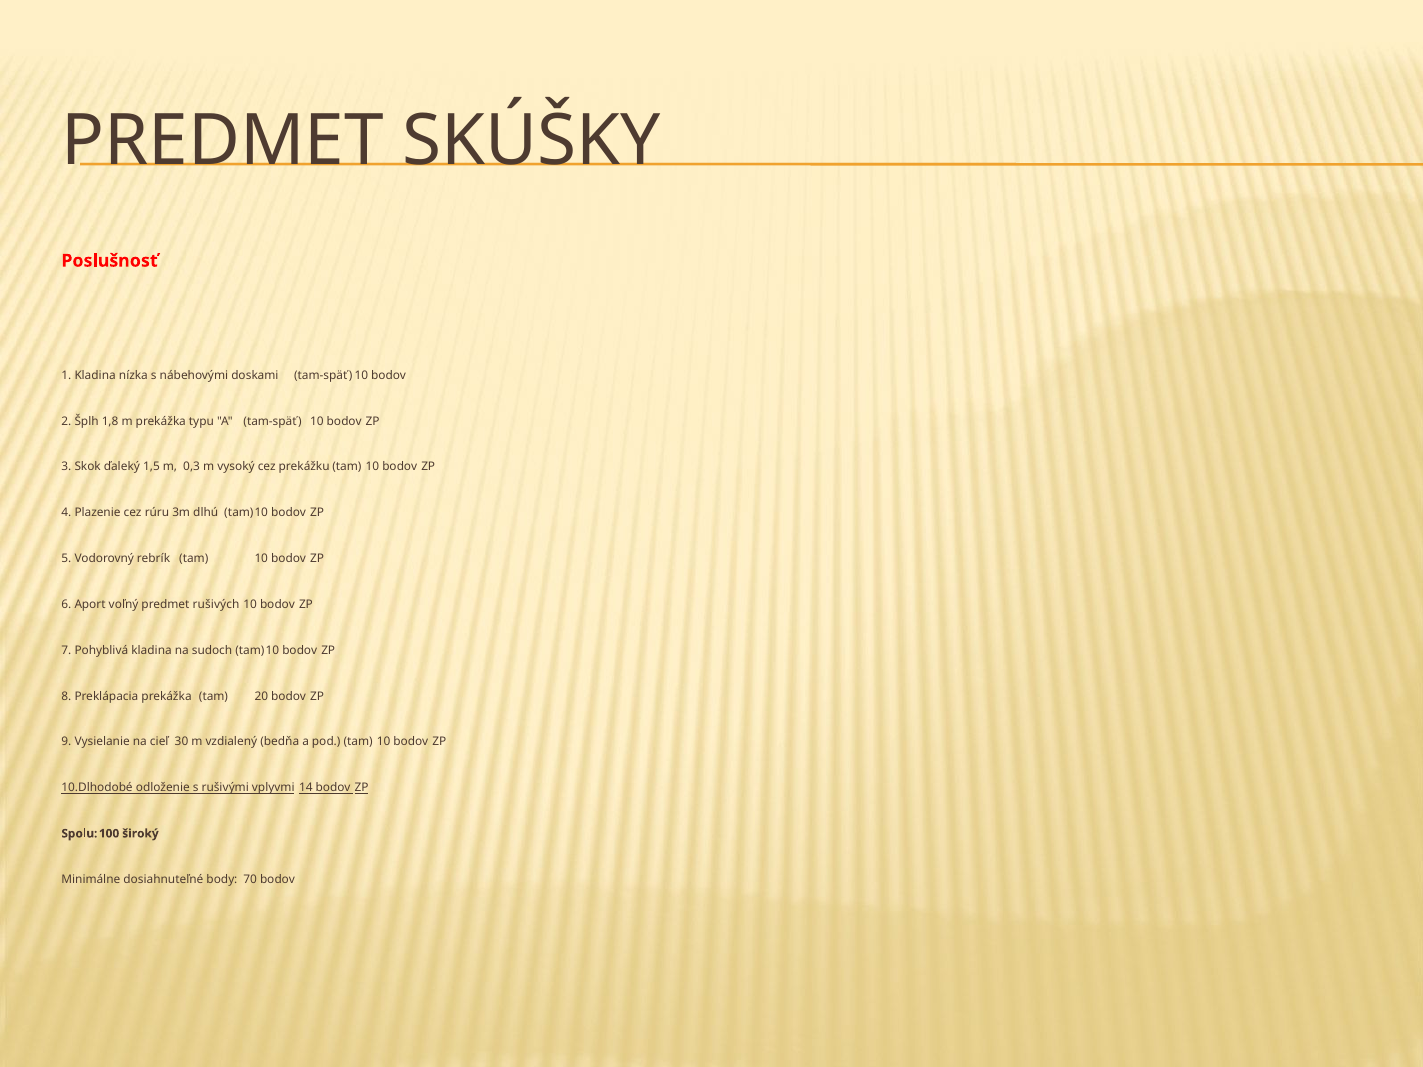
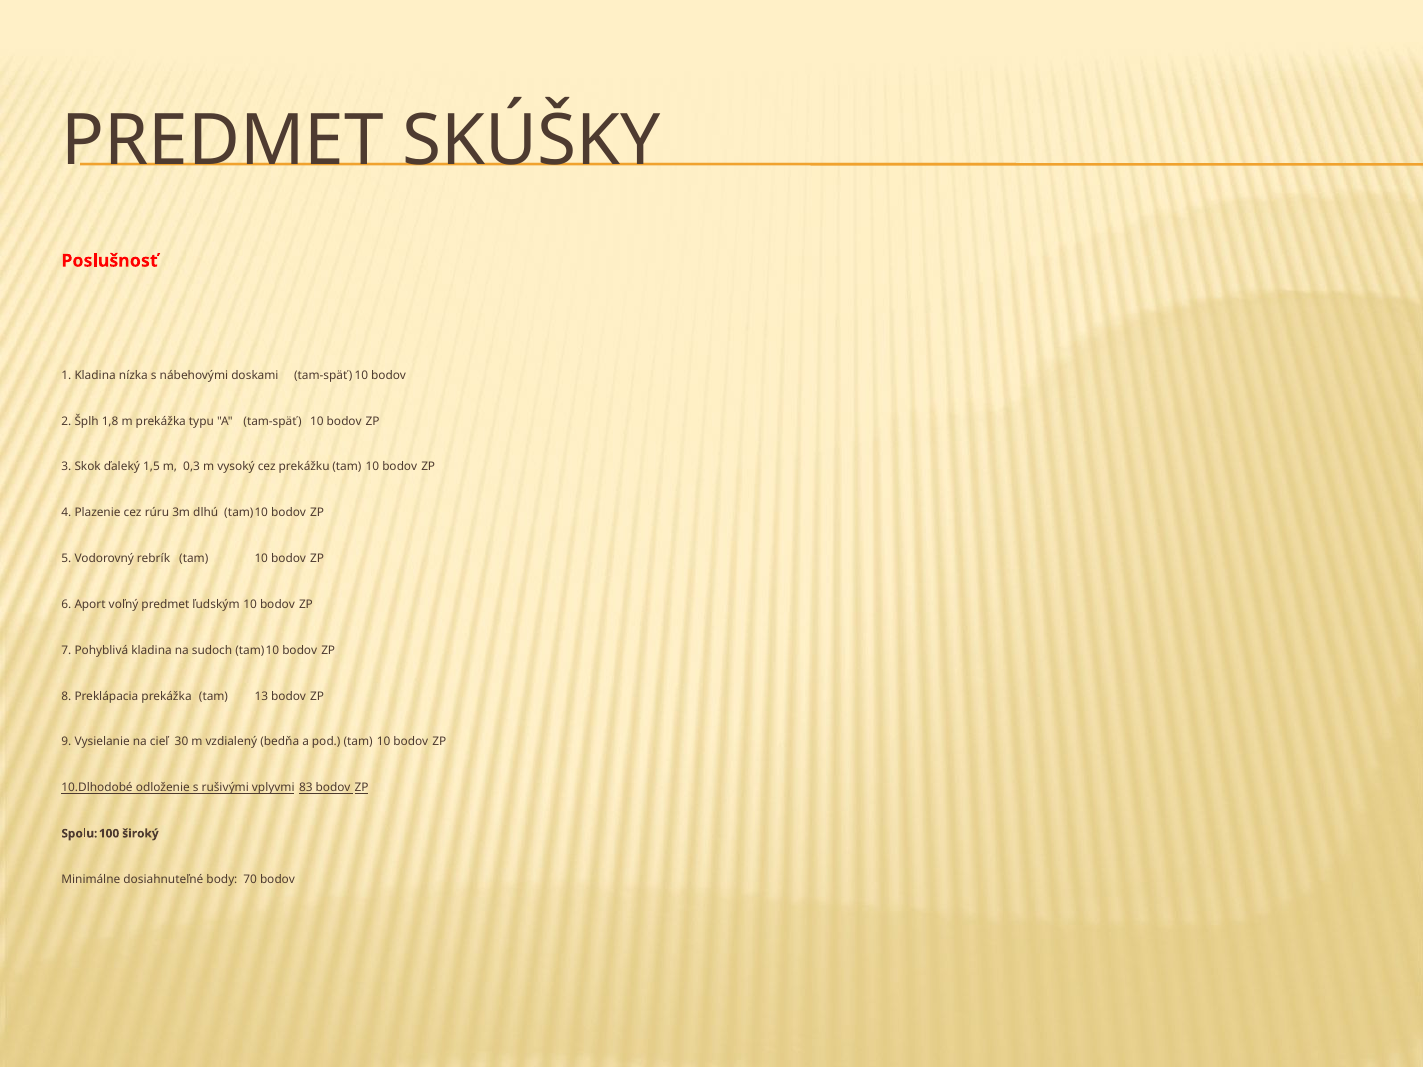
rušivých: rušivých -> ľudským (216, 605)
20: 20 -> 13 (261, 696)
14: 14 -> 83 (306, 788)
